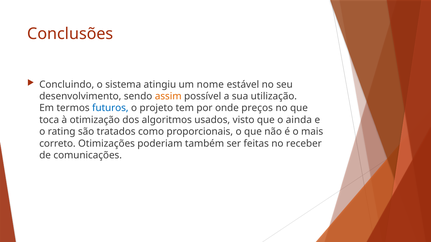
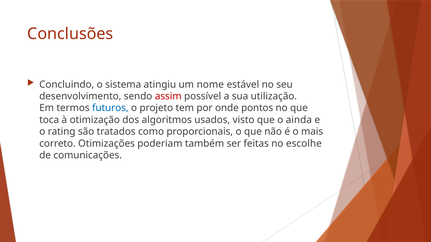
assim colour: orange -> red (168, 96)
preços: preços -> pontos (257, 108)
receber: receber -> escolhe (304, 144)
